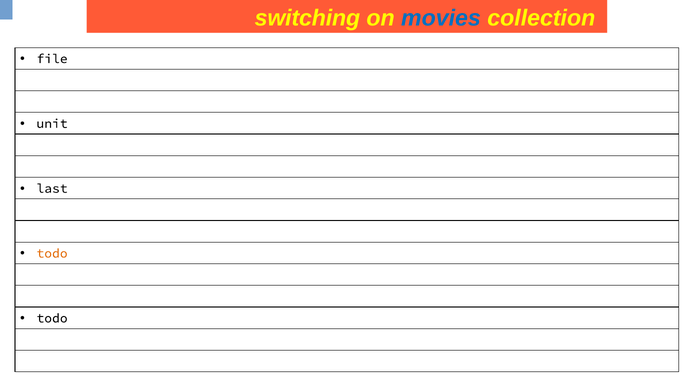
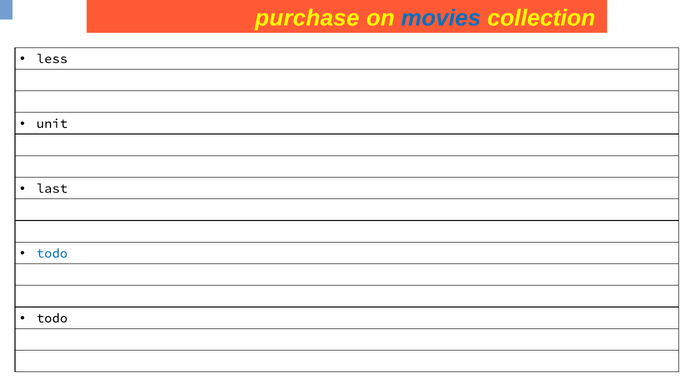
switching: switching -> purchase (307, 18)
file: file -> less (52, 59)
todo colour: orange -> blue (52, 254)
